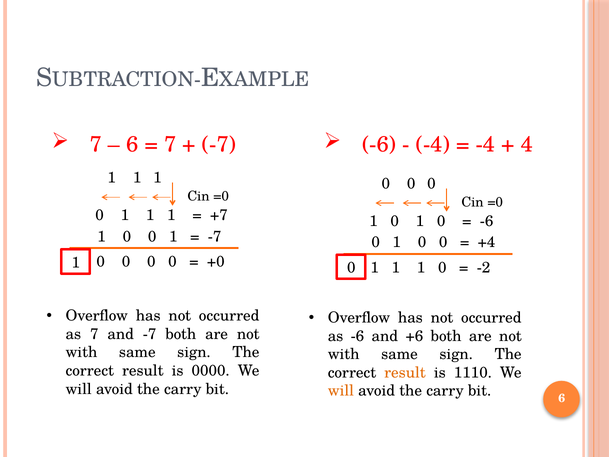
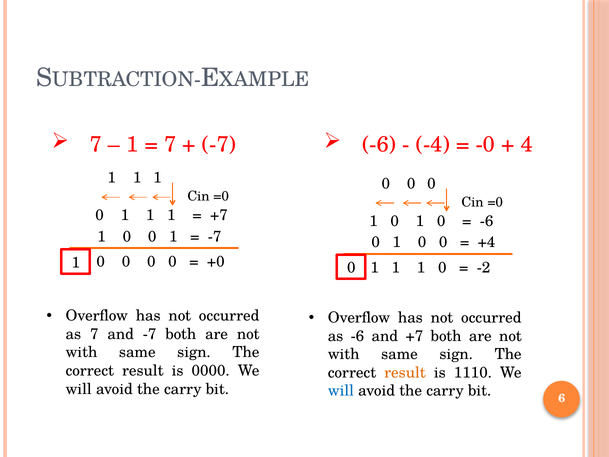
6: 6 -> 1 (132, 145)
-4: -4 -> -0 (485, 145)
and +6: +6 -> +7 (414, 336)
will colour: orange -> blue (341, 391)
